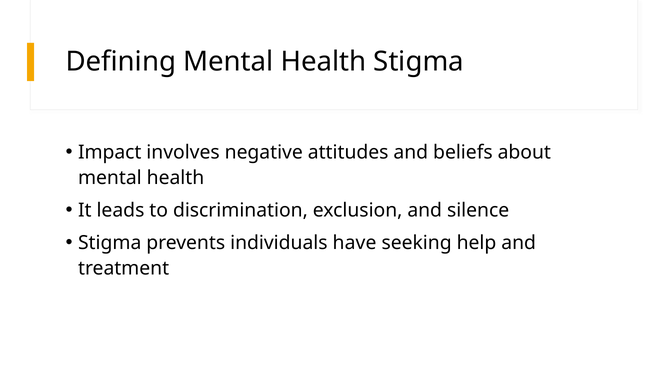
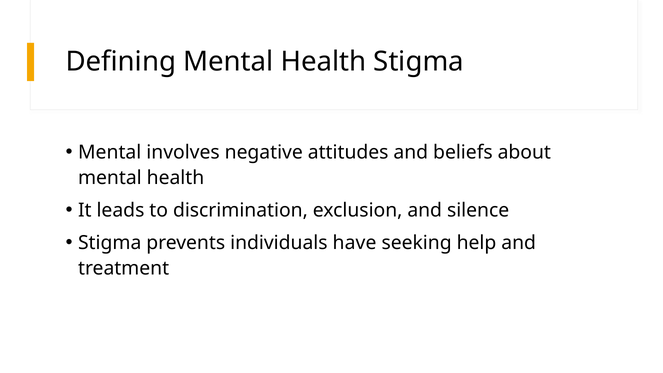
Impact: Impact -> Mental (110, 153)
